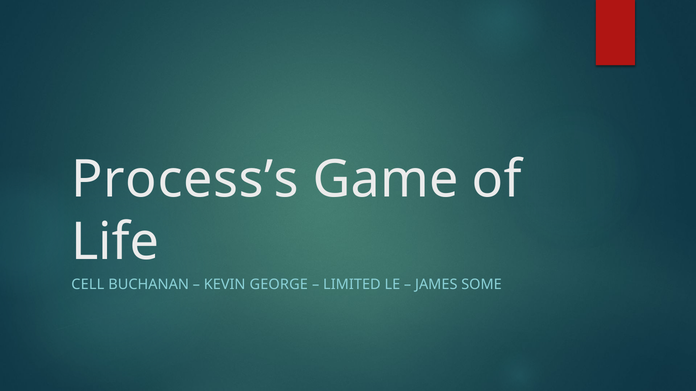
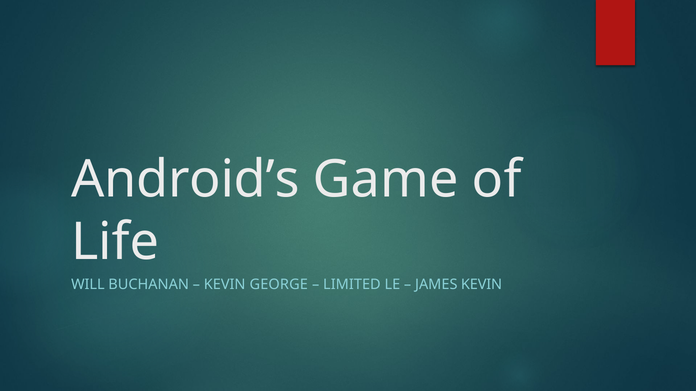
Process’s: Process’s -> Android’s (185, 180)
CELL: CELL -> WILL (88, 285)
JAMES SOME: SOME -> KEVIN (482, 285)
